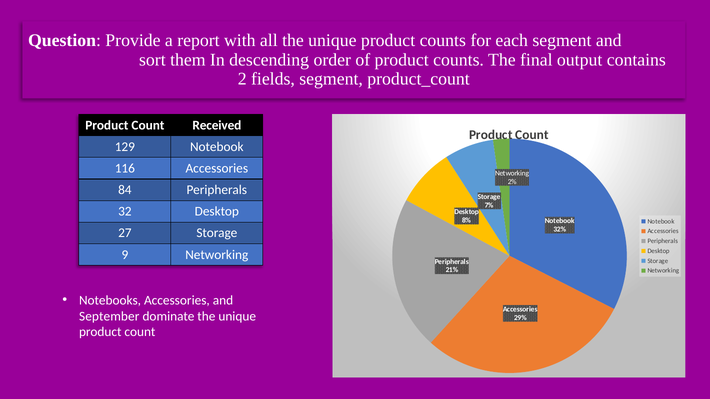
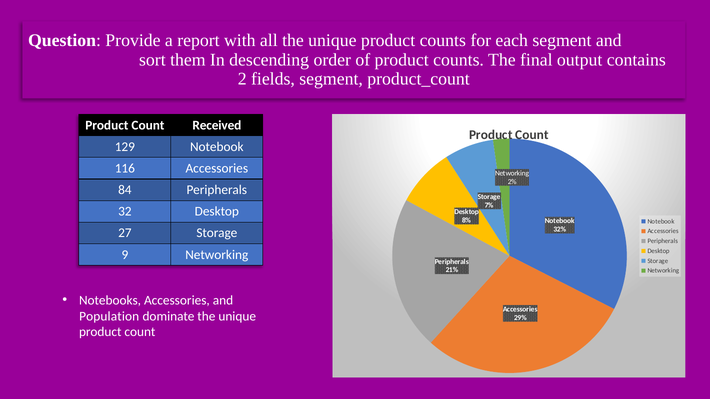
September: September -> Population (109, 316)
